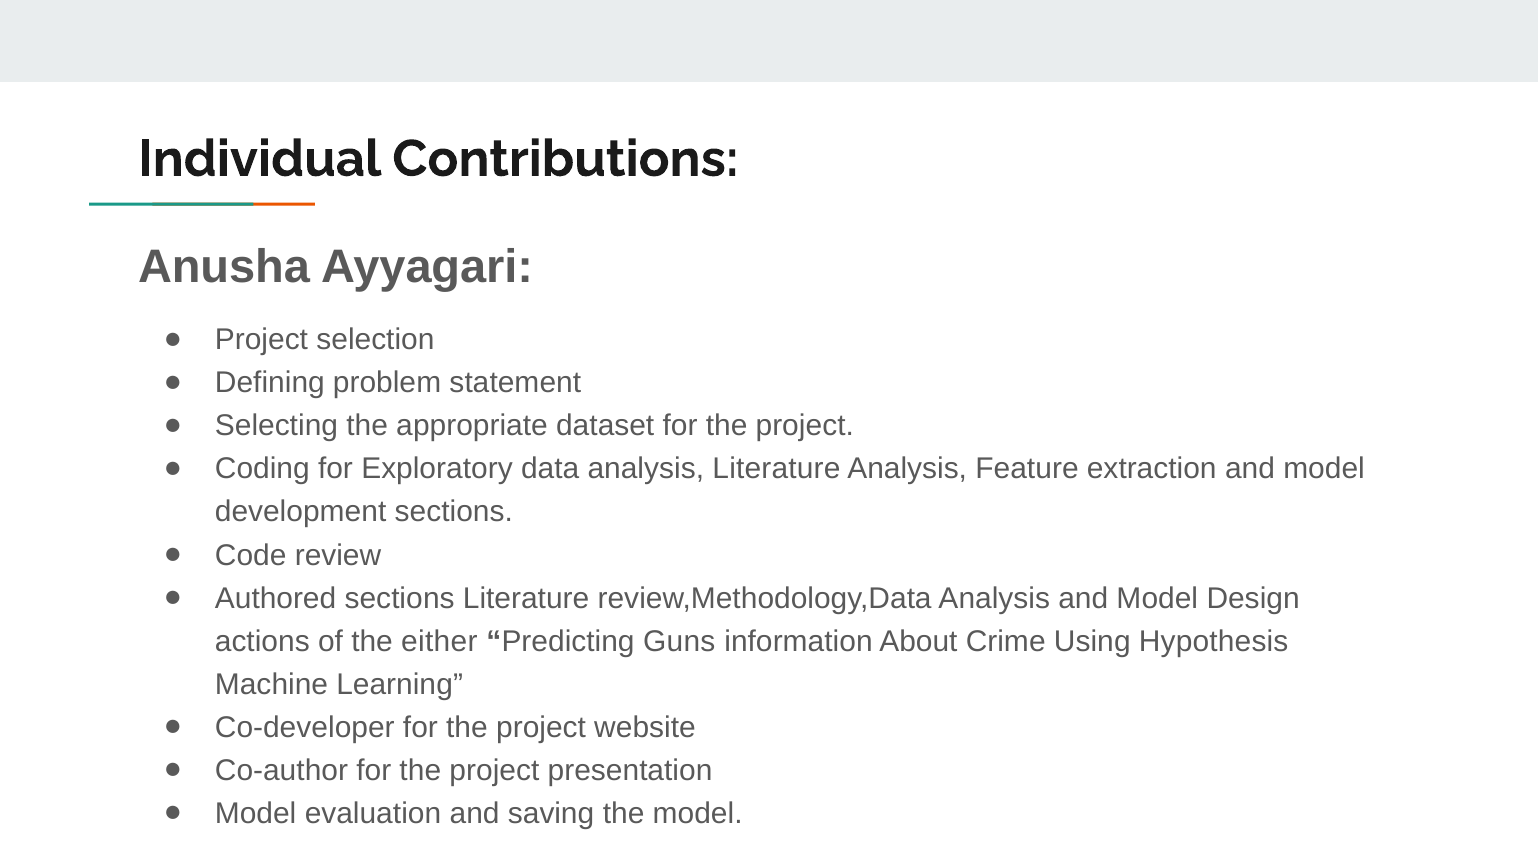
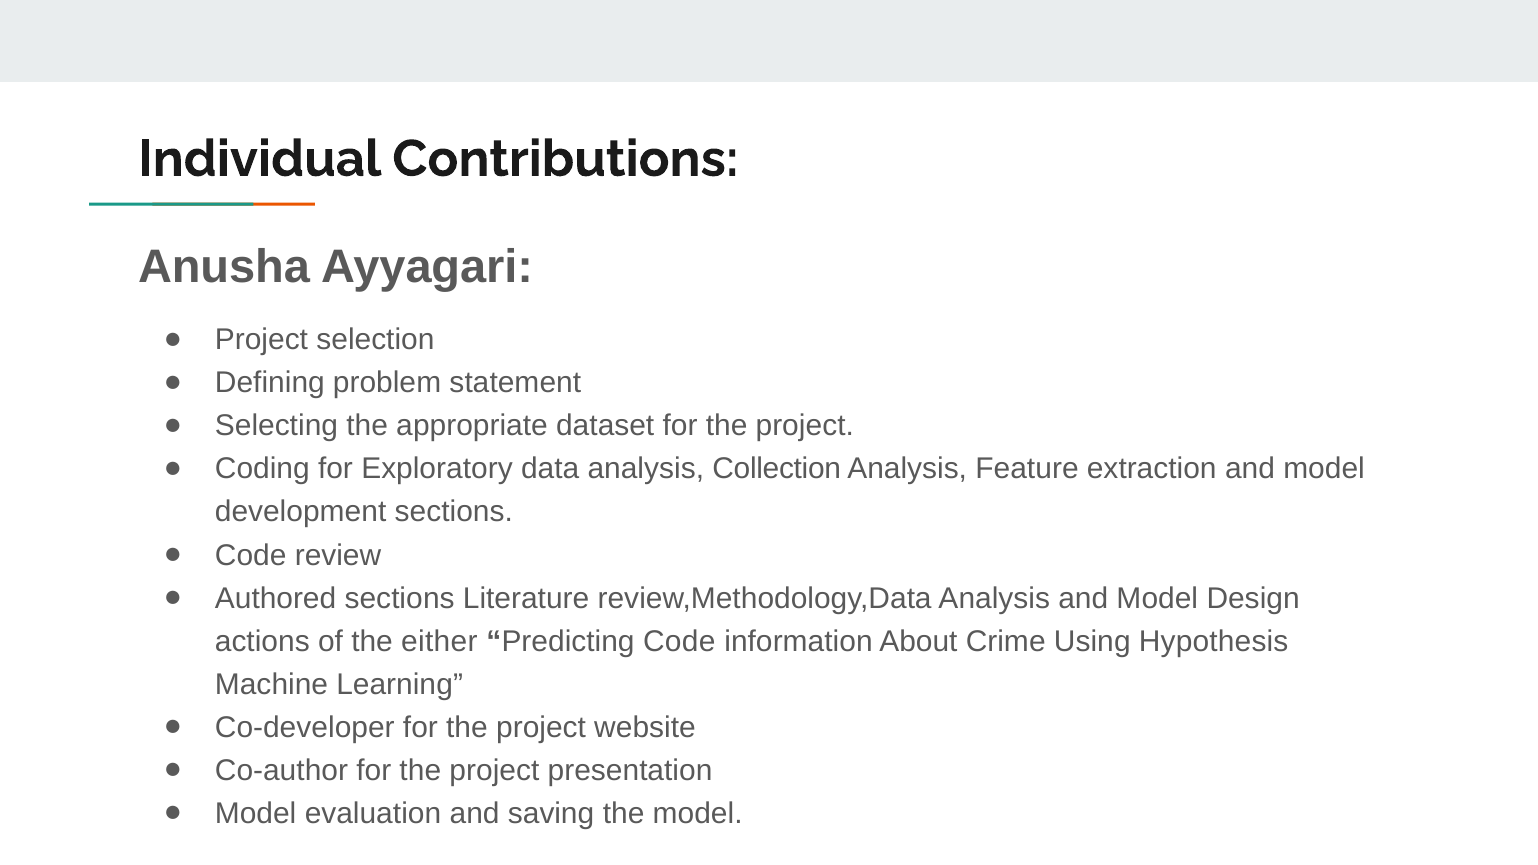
analysis Literature: Literature -> Collection (777, 469)
Predicting Guns: Guns -> Code (679, 641)
